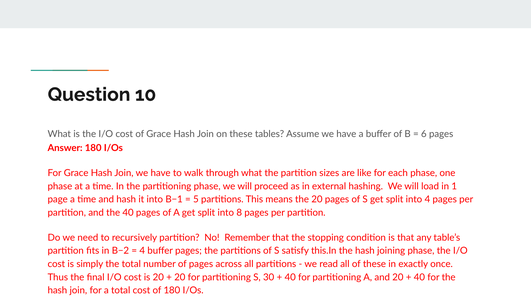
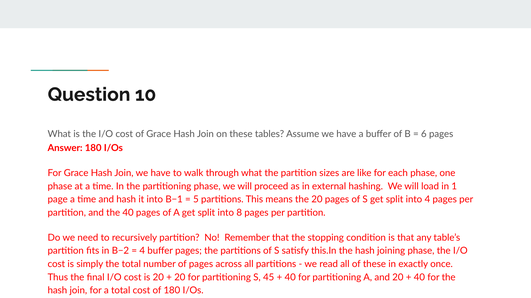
30: 30 -> 45 (269, 278)
